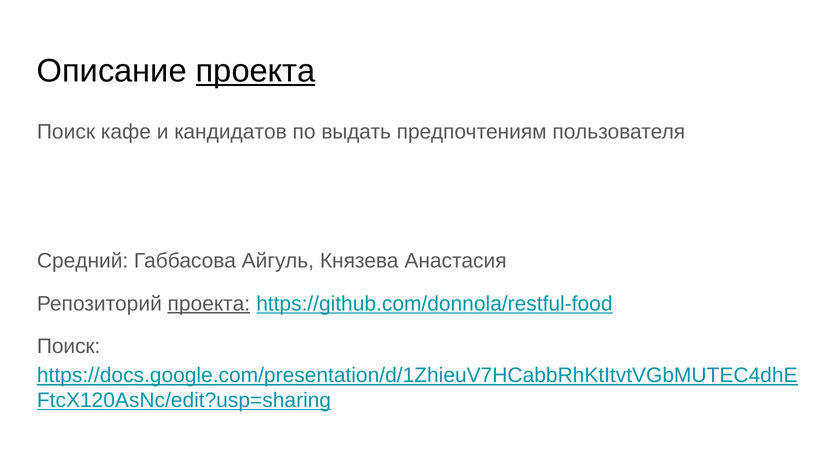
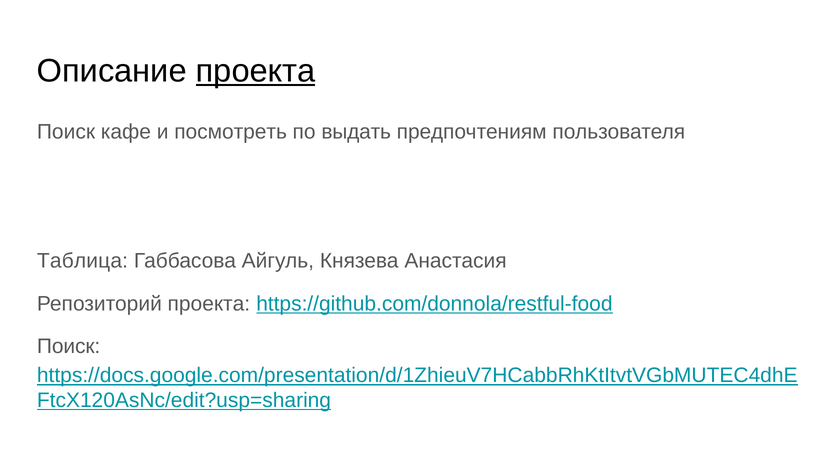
кандидатов: кандидатов -> посмотреть (231, 132)
Средний: Средний -> Таблица (83, 261)
проекта underline: present -> none (209, 304)
